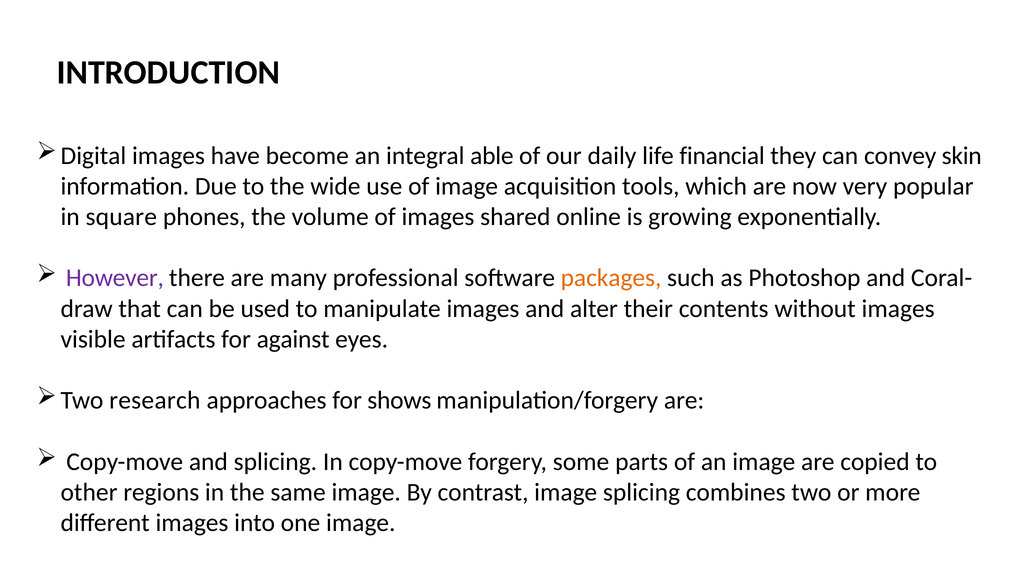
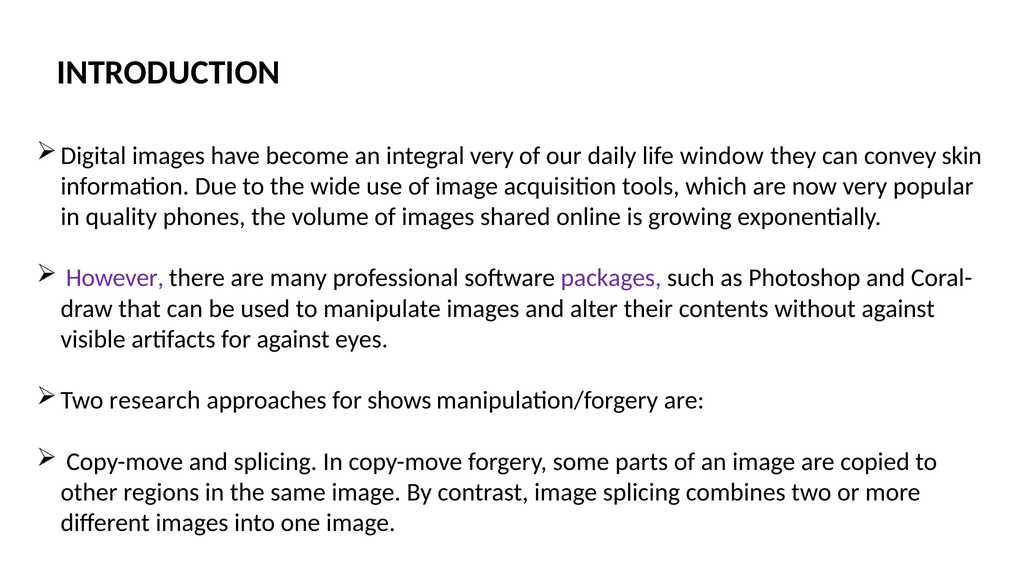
integral able: able -> very (492, 156)
financial: financial -> window (722, 156)
square: square -> quality (121, 217)
packages colour: orange -> purple (611, 278)
without images: images -> against (898, 309)
